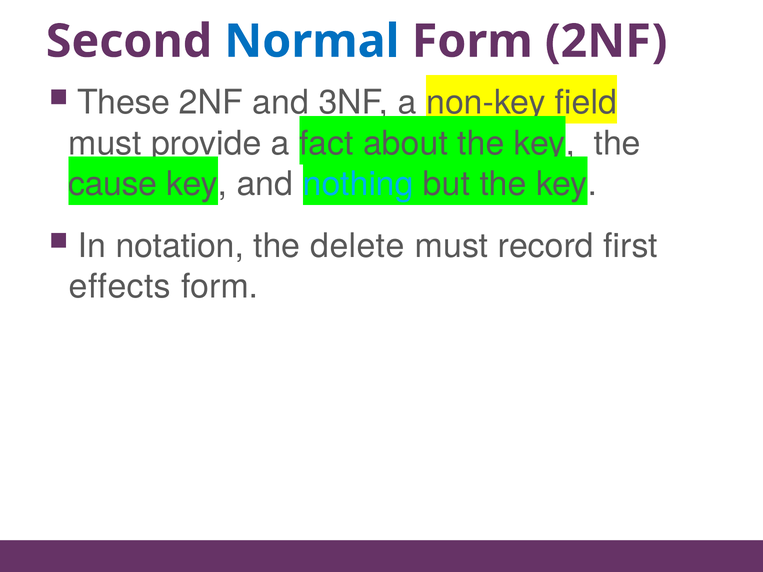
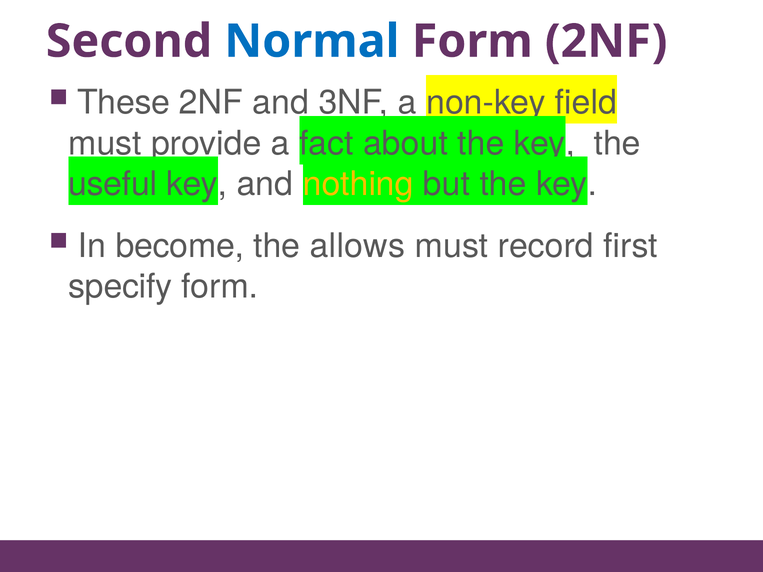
cause: cause -> useful (113, 184)
nothing colour: light blue -> yellow (358, 184)
notation: notation -> become (180, 246)
delete: delete -> allows (357, 246)
effects: effects -> specify (120, 287)
